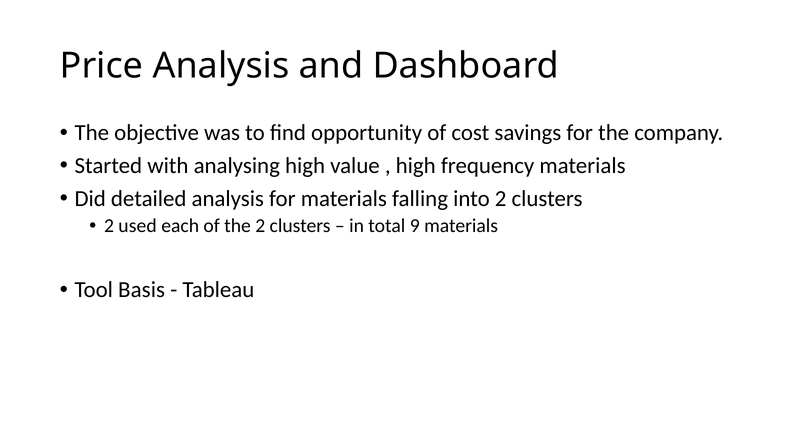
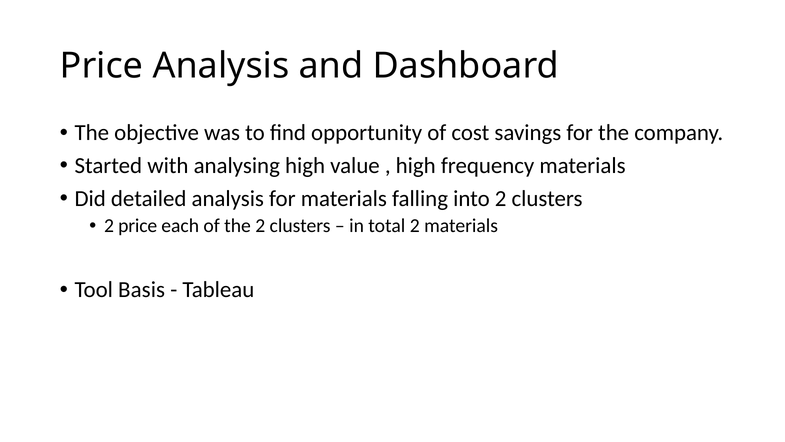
2 used: used -> price (138, 226)
total 9: 9 -> 2 (415, 226)
